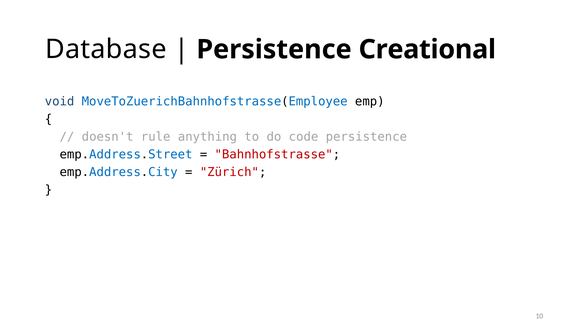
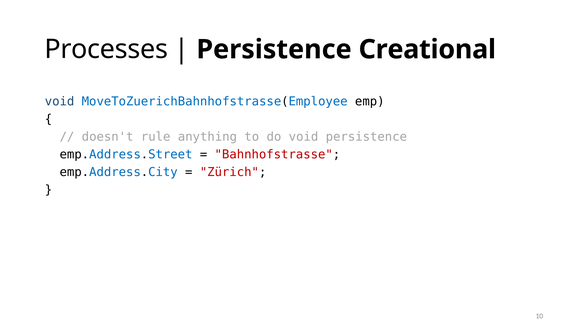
Database: Database -> Processes (106, 49)
do code: code -> void (304, 137)
